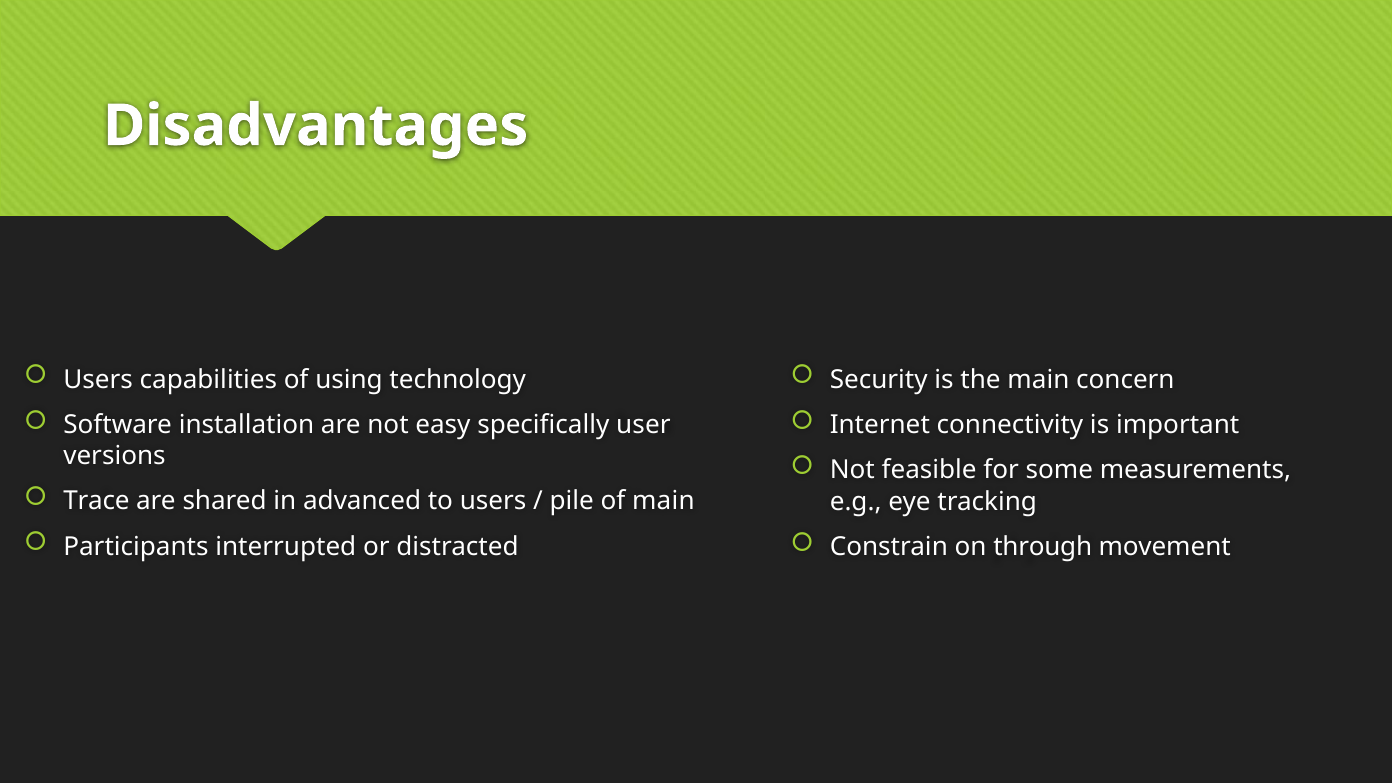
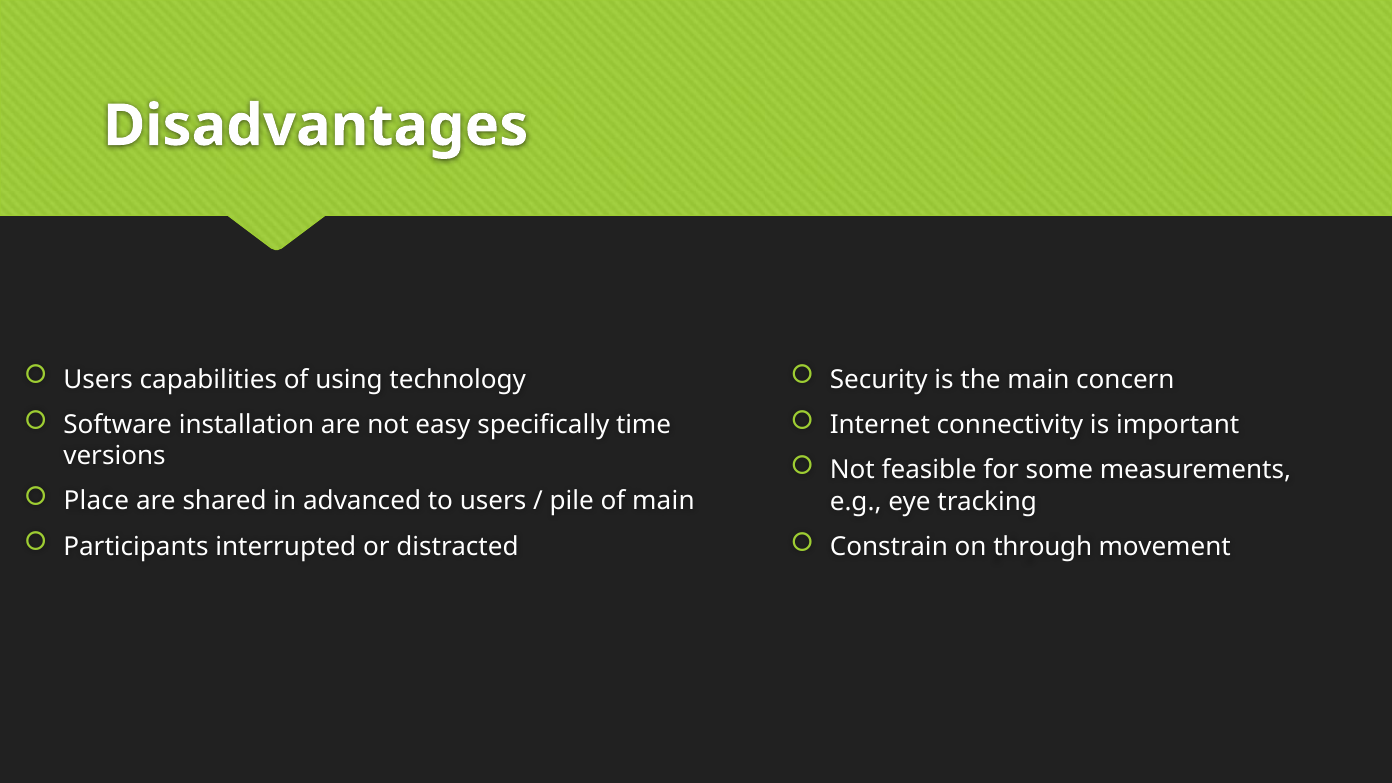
user: user -> time (644, 425)
Trace: Trace -> Place (96, 501)
